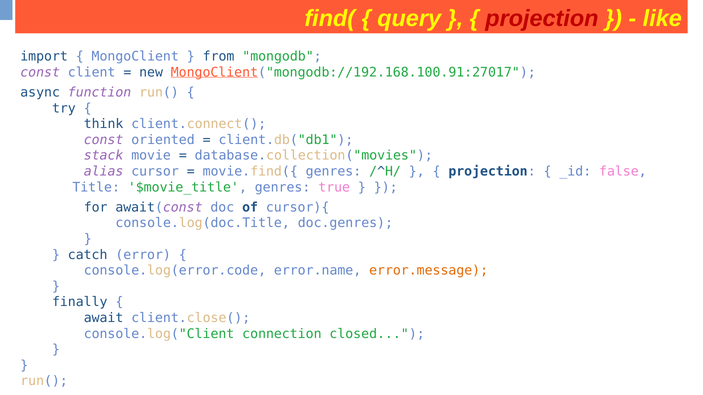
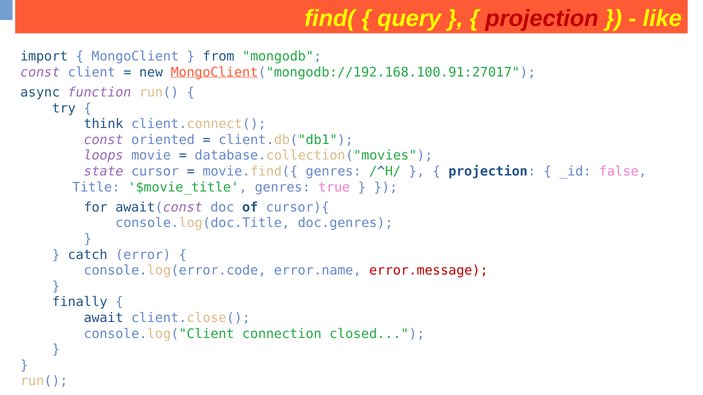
stack: stack -> loops (104, 156)
alias: alias -> state (104, 172)
error.message colour: orange -> red (429, 271)
